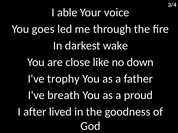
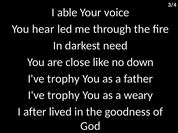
goes: goes -> hear (43, 29)
wake: wake -> need (115, 46)
breath: breath -> trophy (64, 96)
proud: proud -> weary (138, 96)
